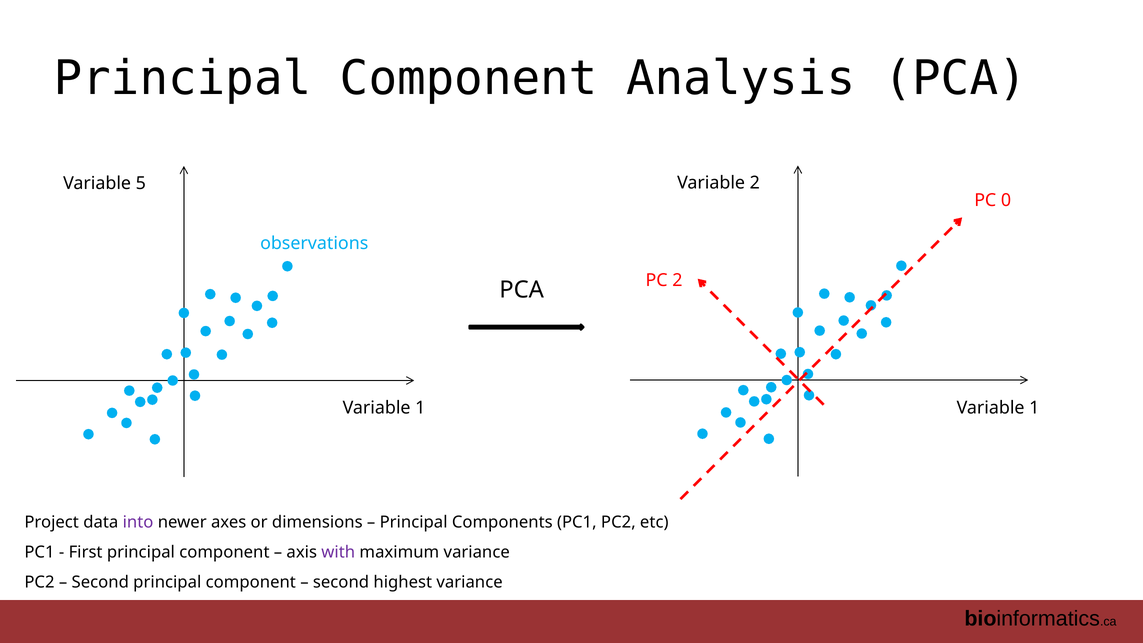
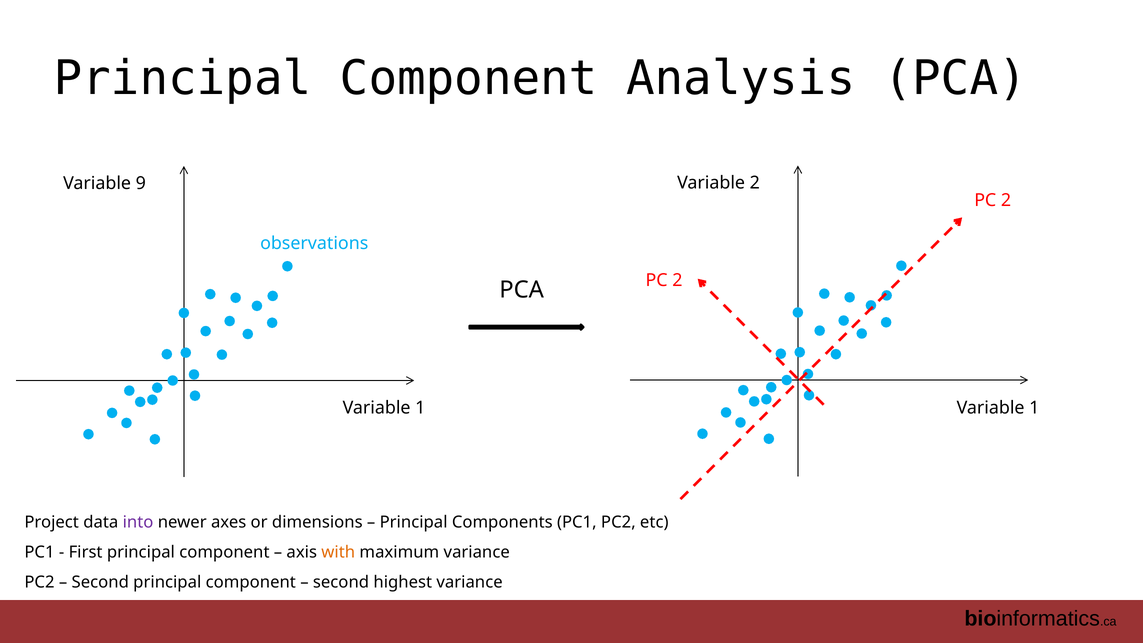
5: 5 -> 9 (141, 183)
0: 0 -> 2 (1006, 200)
with colour: purple -> orange (338, 552)
